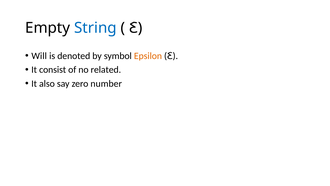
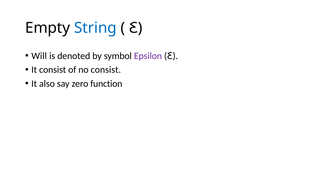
Epsilon colour: orange -> purple (148, 56)
no related: related -> consist (106, 70)
number: number -> function (106, 83)
